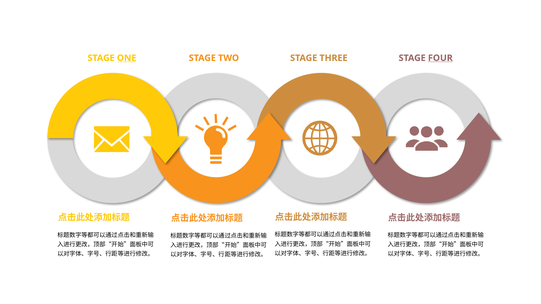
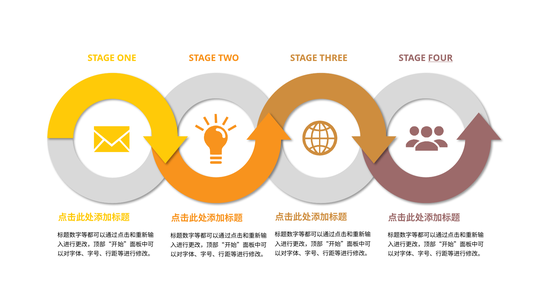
ONE underline: present -> none (127, 58)
